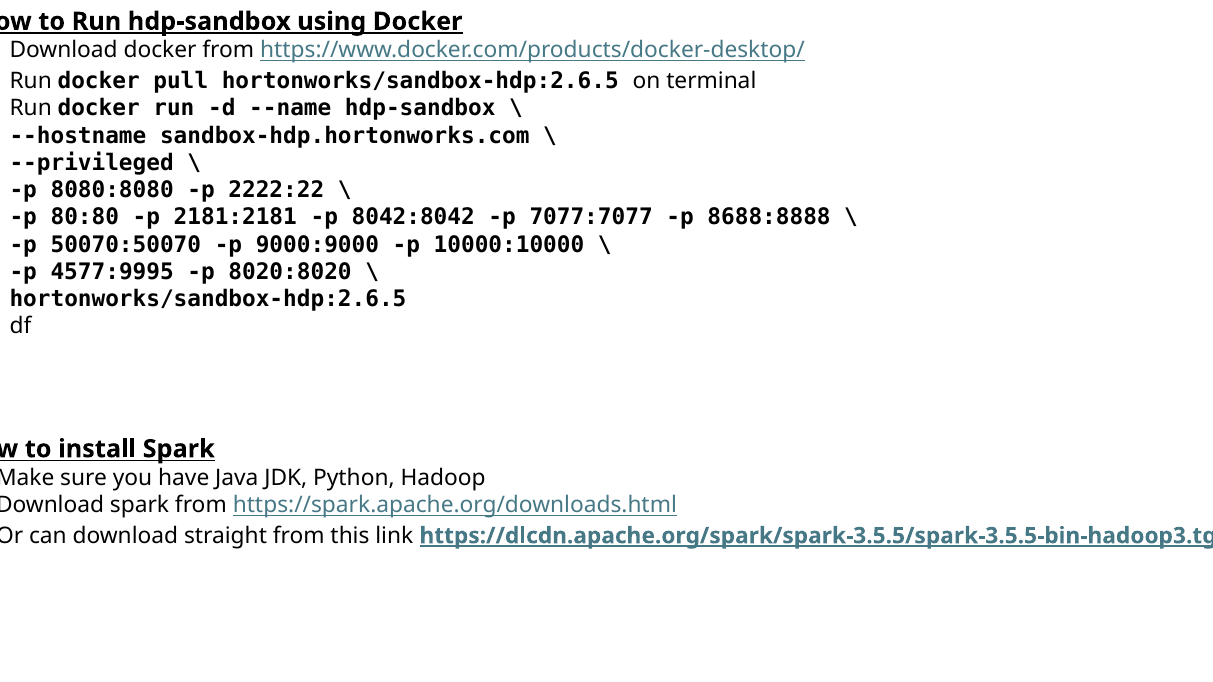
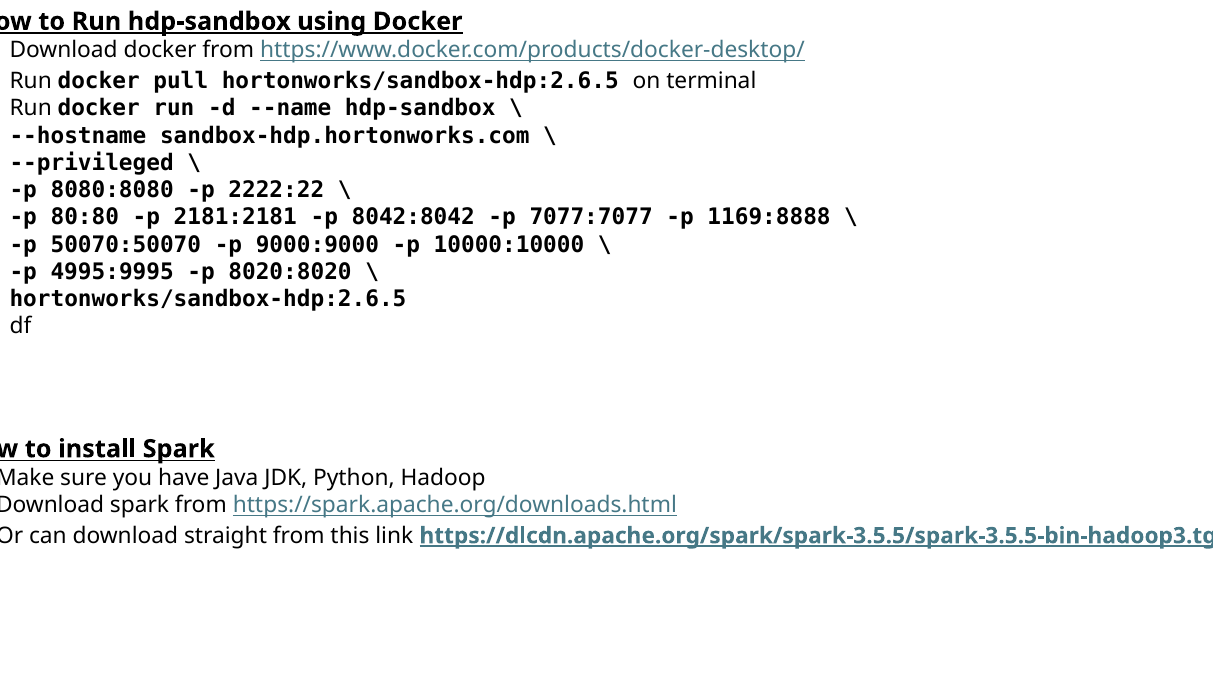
8688:8888: 8688:8888 -> 1169:8888 (769, 217)
4577:9995: 4577:9995 -> 4995:9995 (112, 272)
